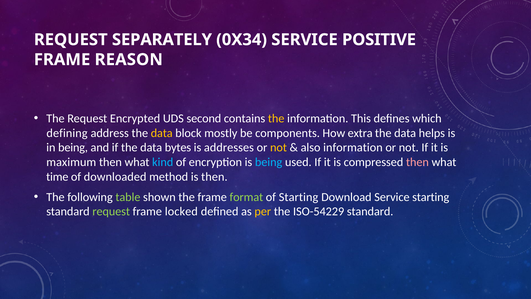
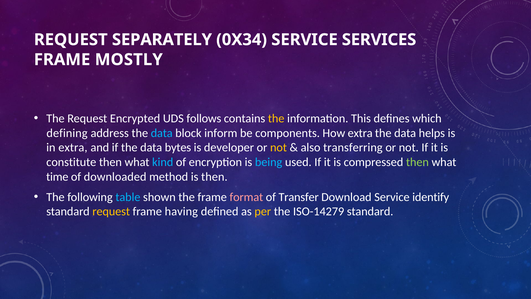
POSITIVE: POSITIVE -> SERVICES (379, 40)
REASON: REASON -> MOSTLY (129, 60)
second: second -> follows (204, 118)
data colour: yellow -> light blue (162, 133)
mostly: mostly -> inform (221, 133)
in being: being -> extra (73, 147)
addresses: addresses -> developer (229, 147)
also information: information -> transferring (353, 147)
maximum: maximum -> constitute (71, 162)
then colour: pink -> light green (417, 162)
table colour: light green -> light blue (128, 197)
format colour: light green -> pink (246, 197)
of Starting: Starting -> Transfer (299, 197)
Service starting: starting -> identify (431, 197)
request colour: light green -> yellow (111, 211)
locked: locked -> having (181, 211)
ISO-54229: ISO-54229 -> ISO-14279 (319, 211)
